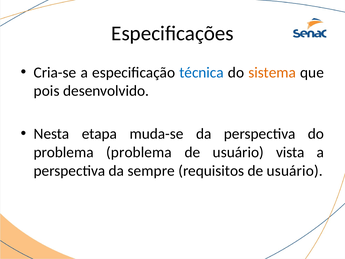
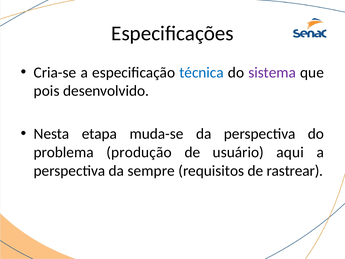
sistema colour: orange -> purple (272, 72)
problema problema: problema -> produção (139, 152)
vista: vista -> aqui (290, 152)
requisitos de usuário: usuário -> rastrear (295, 171)
